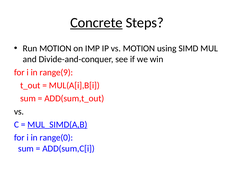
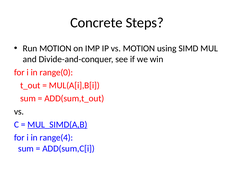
Concrete underline: present -> none (96, 23)
range(9: range(9 -> range(0 (56, 72)
range(0: range(0 -> range(4 (56, 137)
